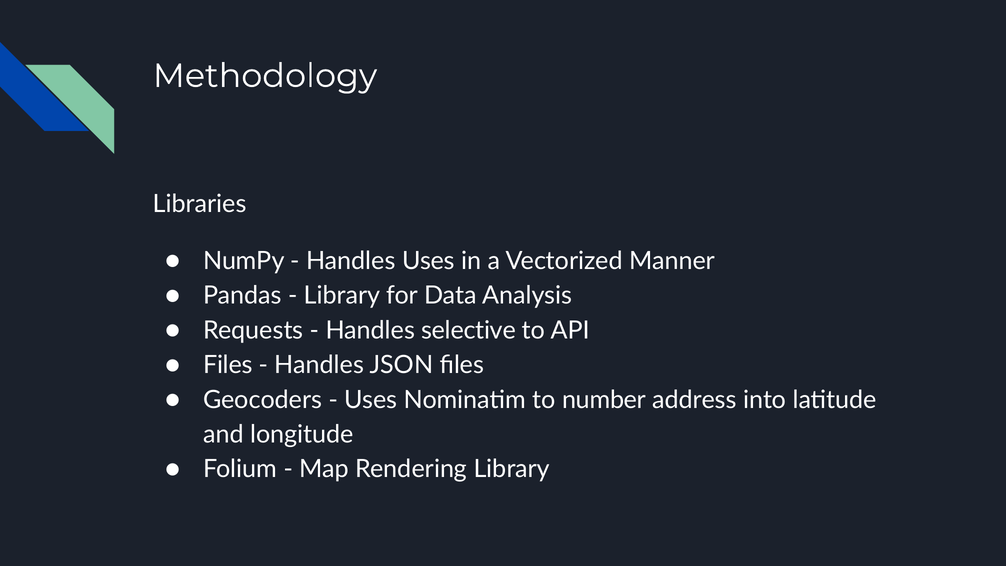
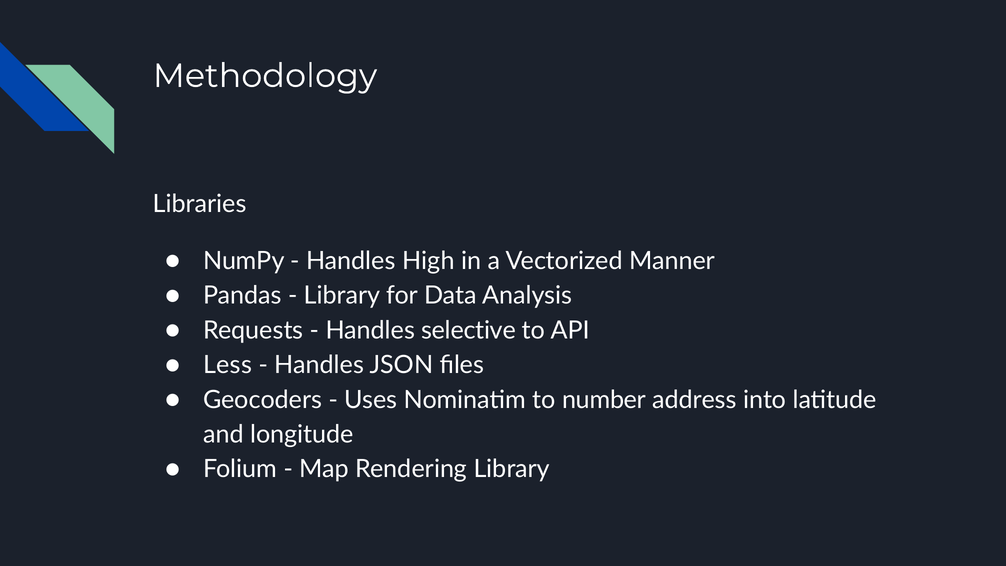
Handles Uses: Uses -> High (428, 261)
Files: Files -> Less (228, 365)
